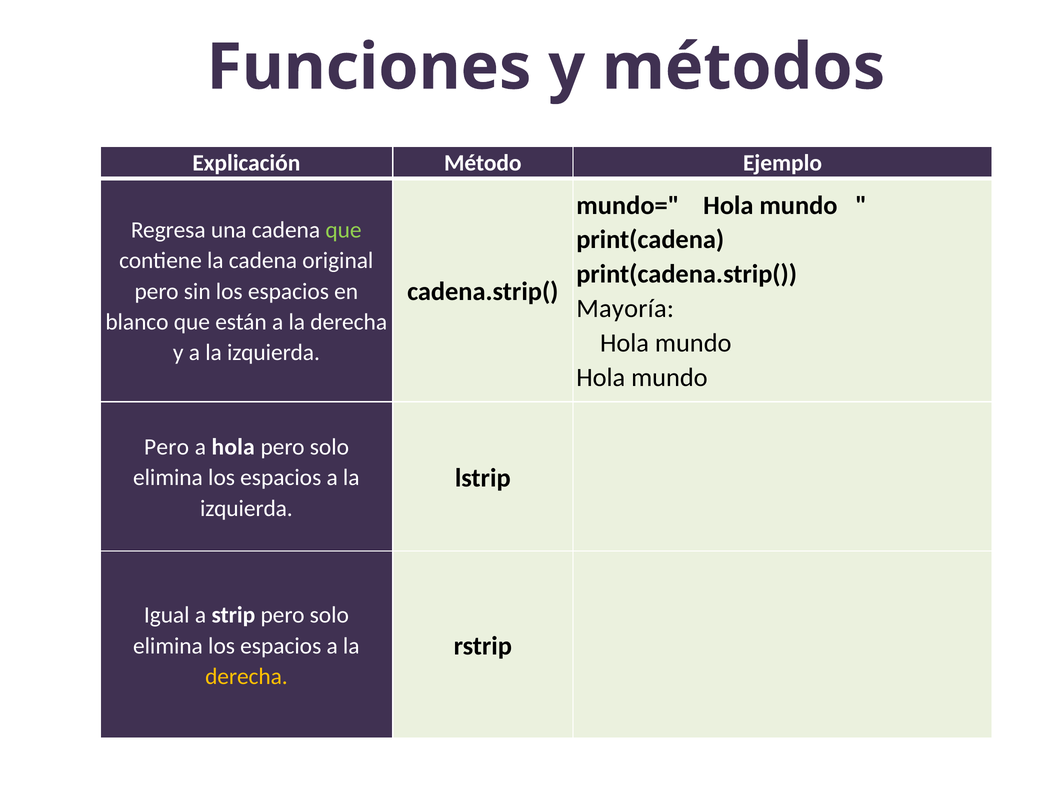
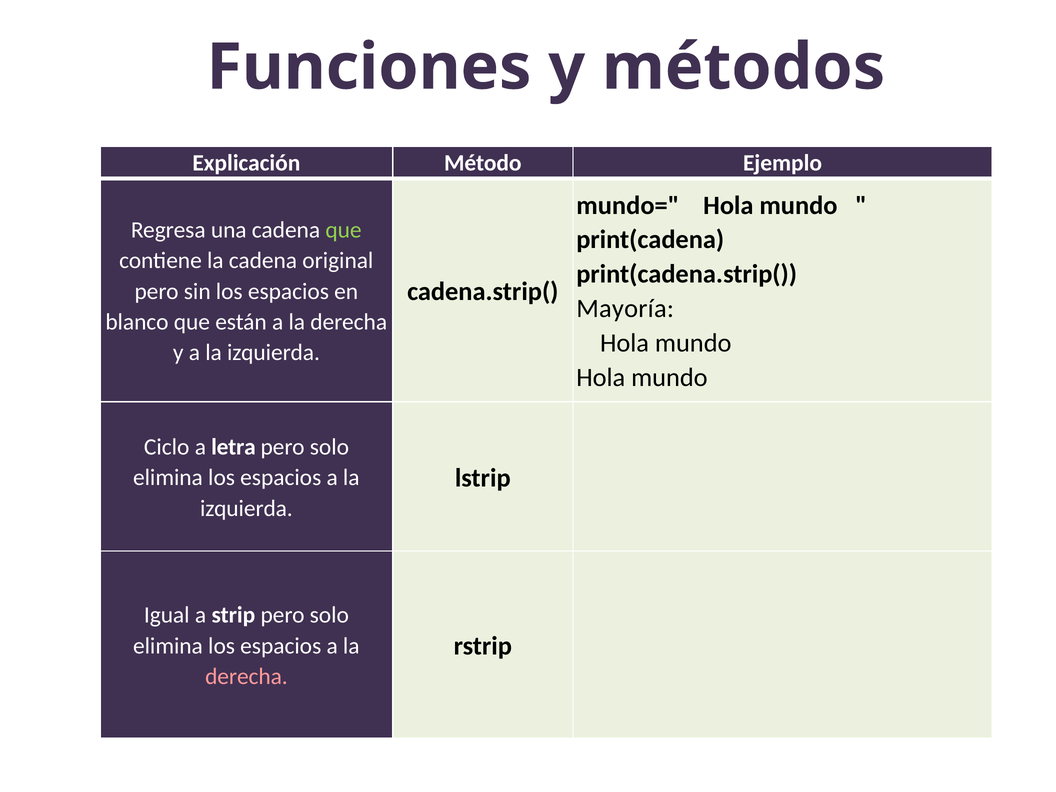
Pero: Pero -> Ciclo (167, 447)
a hola: hola -> letra (233, 447)
derecha colour: yellow -> pink (246, 677)
